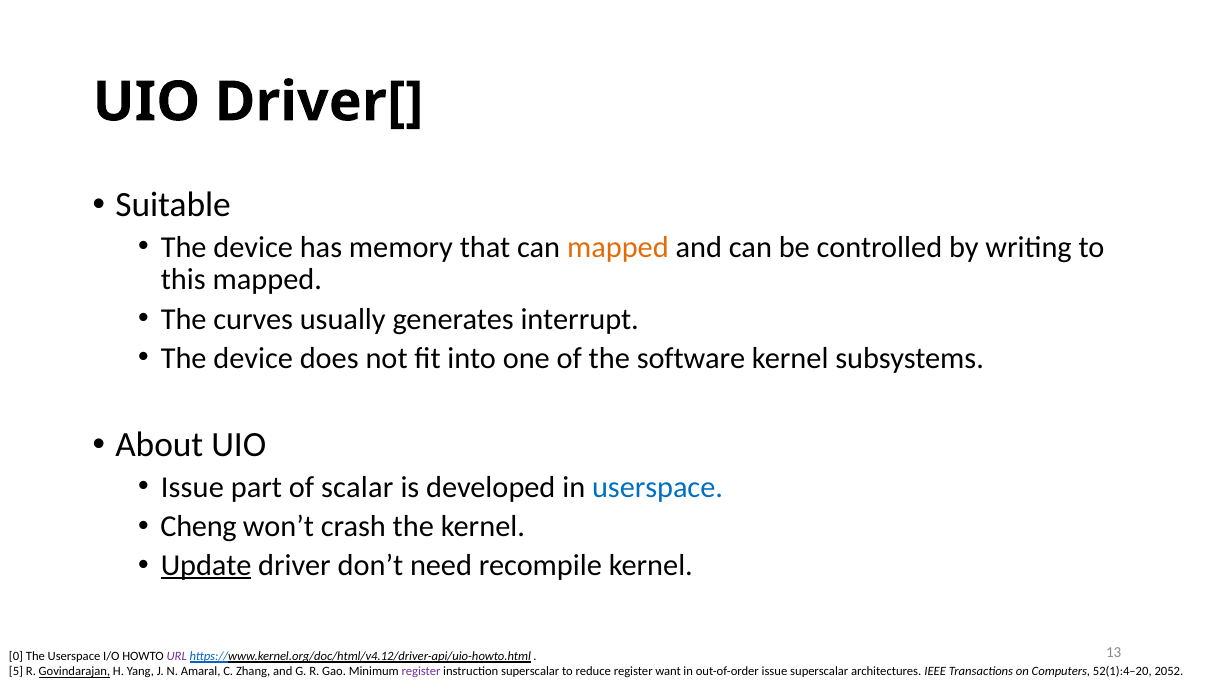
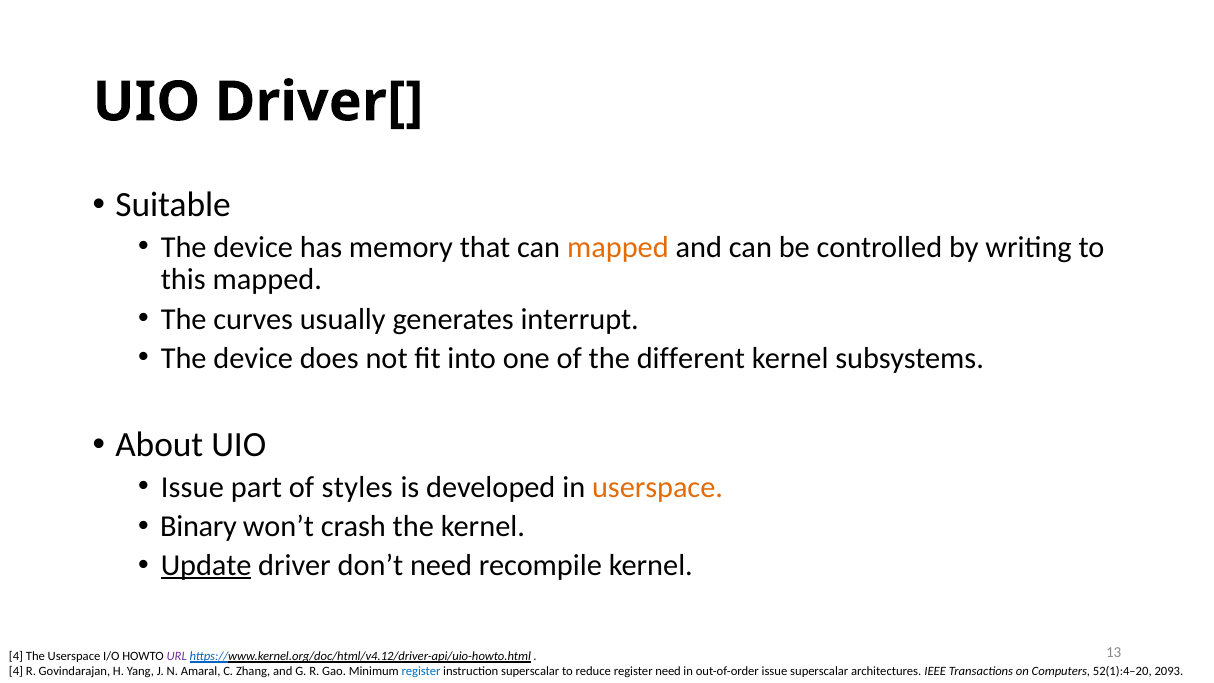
software: software -> different (691, 358)
scalar: scalar -> styles (357, 487)
userspace colour: blue -> orange (658, 487)
Cheng: Cheng -> Binary (199, 526)
0: 0 -> 4 (16, 656)
5: 5 -> 4 (16, 672)
Govindarajan underline: present -> none (74, 672)
register colour: purple -> blue (421, 672)
register want: want -> need (668, 672)
2052: 2052 -> 2093 (1169, 672)
